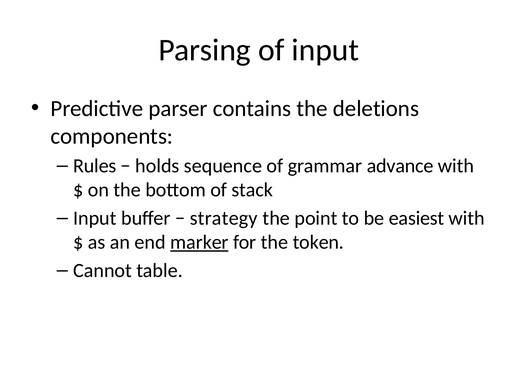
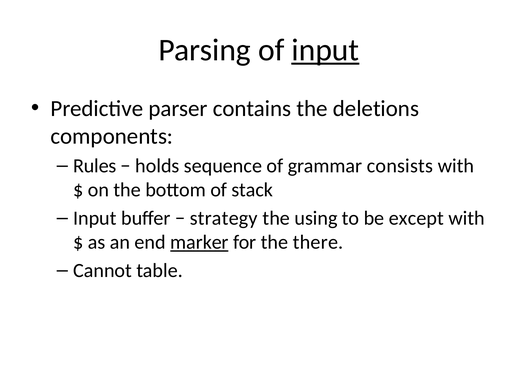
input underline: none -> present (325, 50)
advance: advance -> consists (400, 166)
point: point -> using (316, 218)
easiest: easiest -> except (416, 218)
token: token -> there (318, 243)
